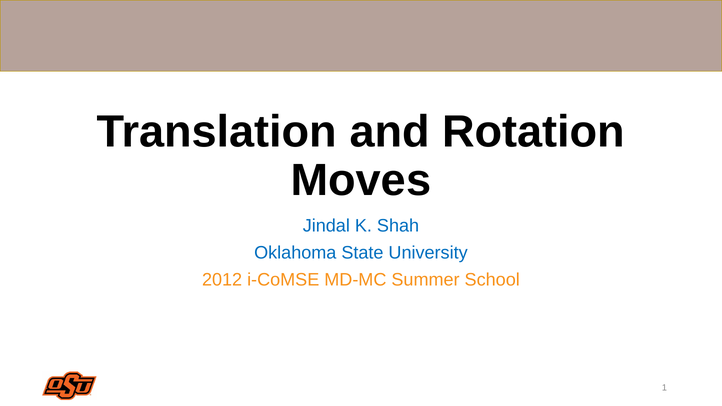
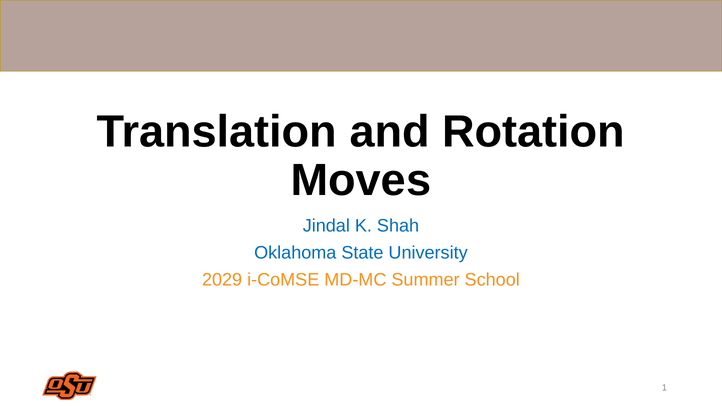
2012: 2012 -> 2029 (222, 280)
